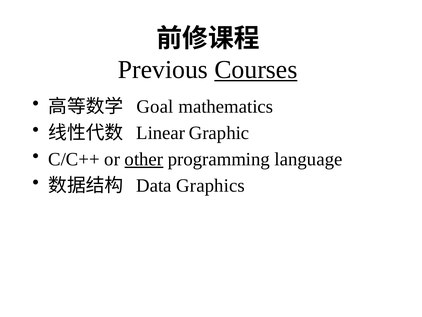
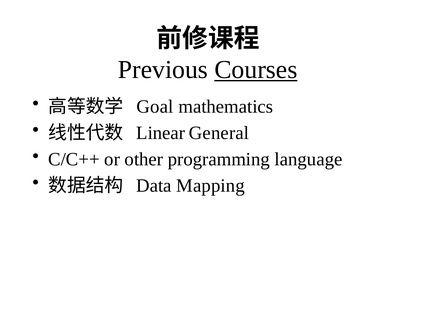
Graphic: Graphic -> General (219, 133)
other underline: present -> none (144, 159)
Graphics: Graphics -> Mapping (211, 185)
